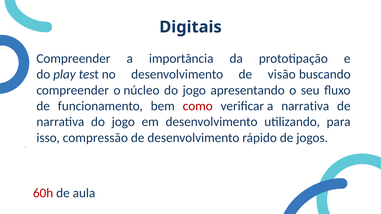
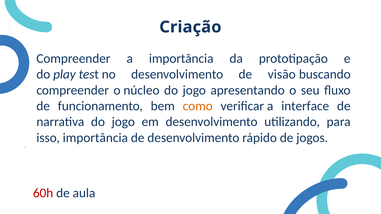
Digitais: Digitais -> Criação (190, 27)
como colour: red -> orange (198, 106)
a narrativa: narrativa -> interface (305, 106)
isso compressão: compressão -> importância (95, 138)
